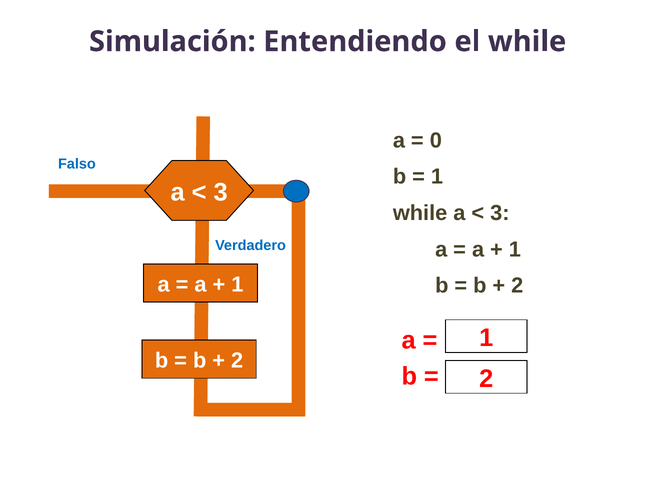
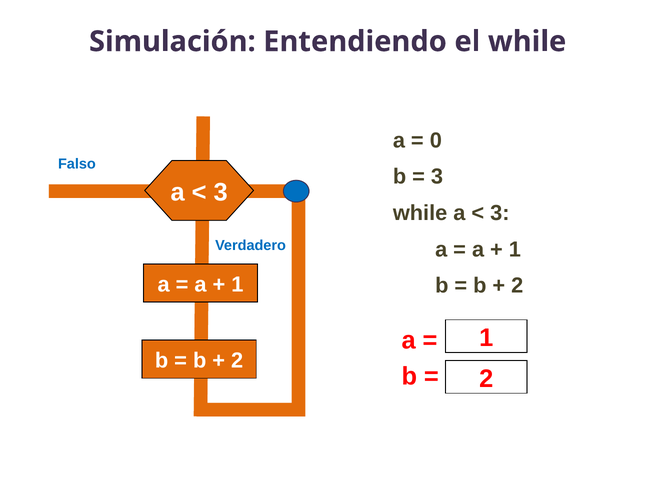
1: 1 -> 3 (437, 177)
